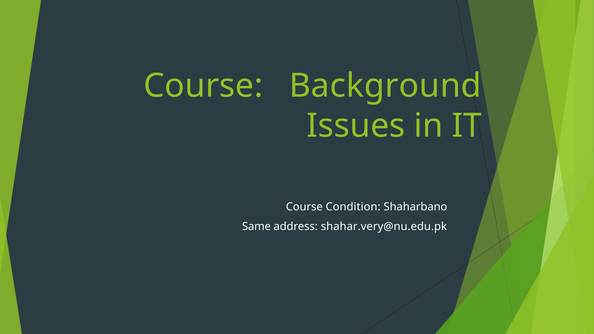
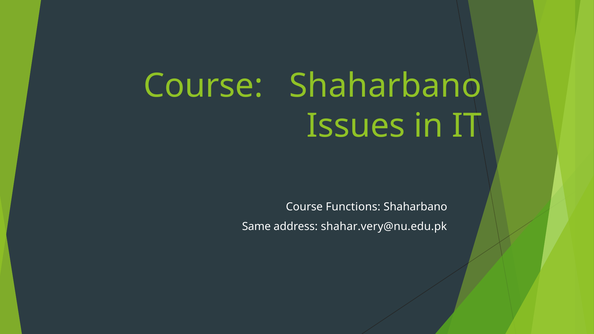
Course Background: Background -> Shaharbano (385, 86)
Condition: Condition -> Functions (353, 207)
